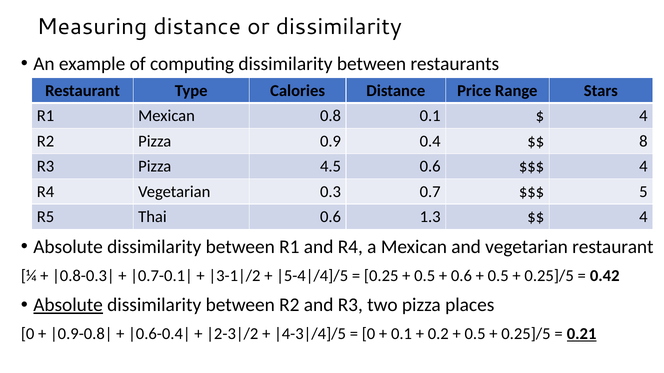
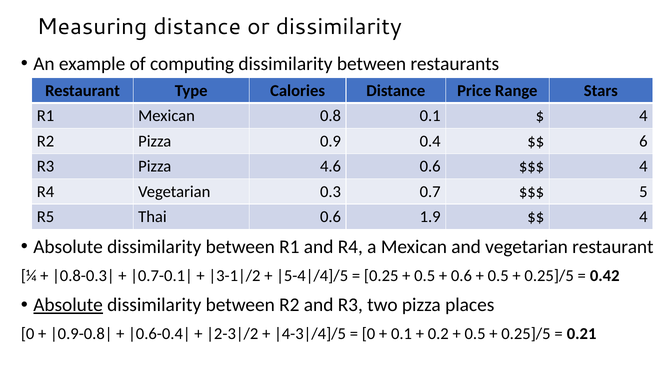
8: 8 -> 6 (643, 141)
4.5: 4.5 -> 4.6 (331, 167)
1.3: 1.3 -> 1.9 (430, 217)
0.21 underline: present -> none (582, 334)
